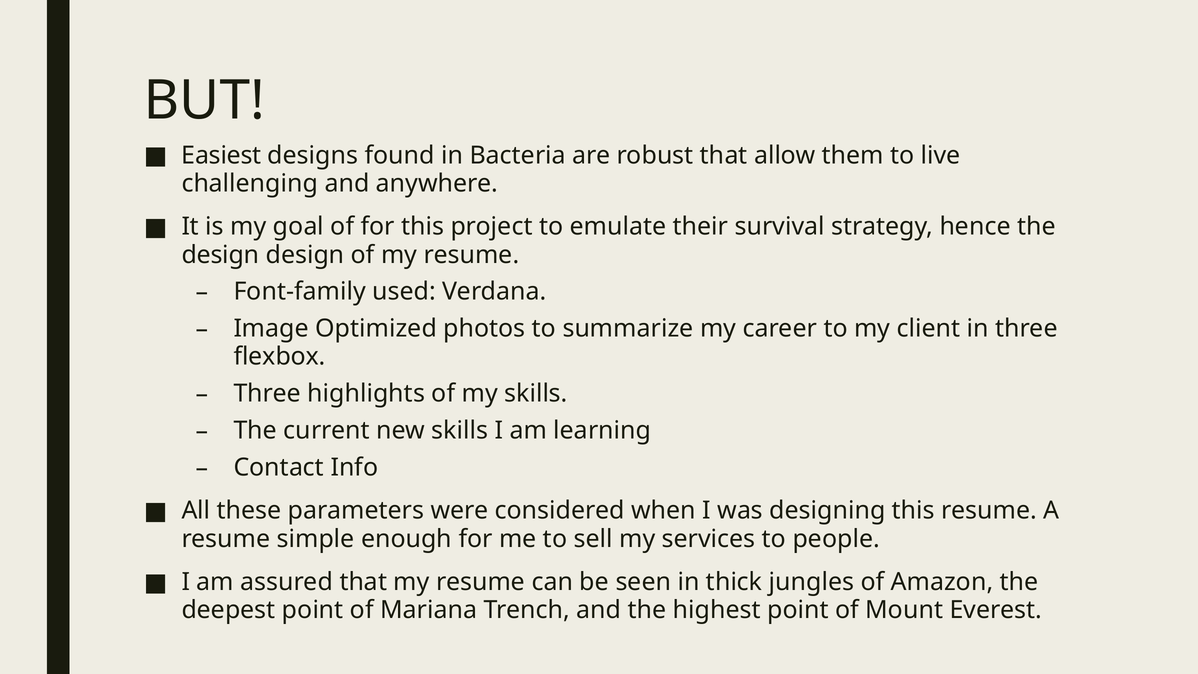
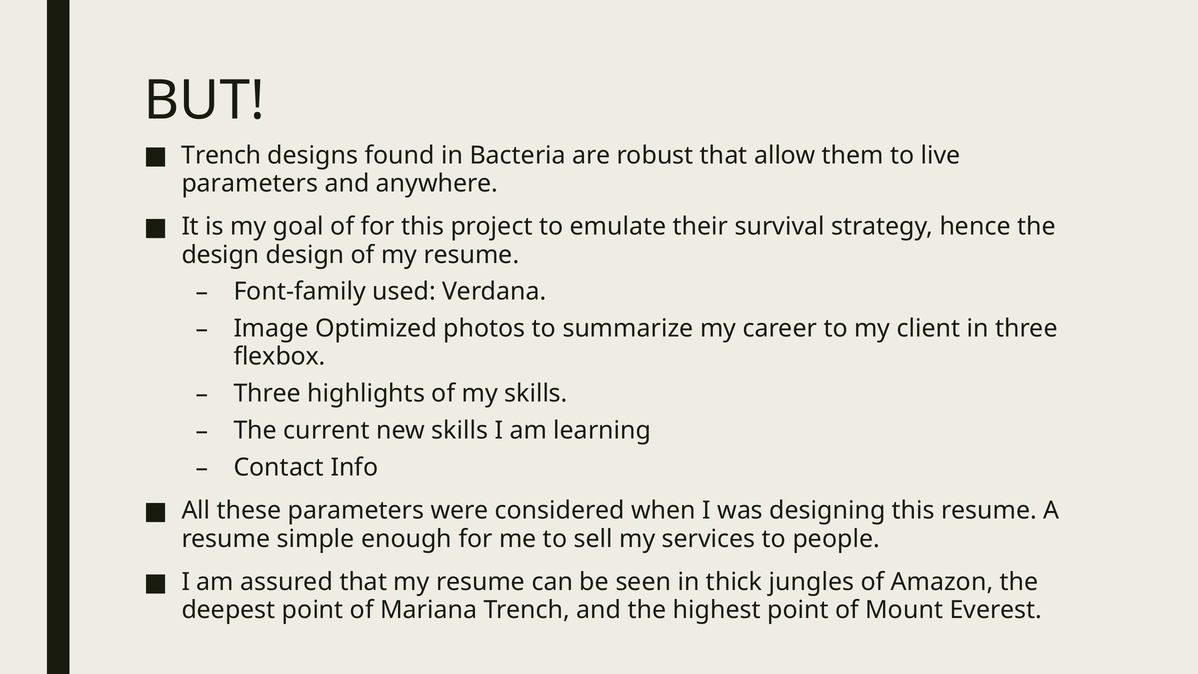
Easiest: Easiest -> Trench (221, 155)
challenging: challenging -> parameters (250, 183)
